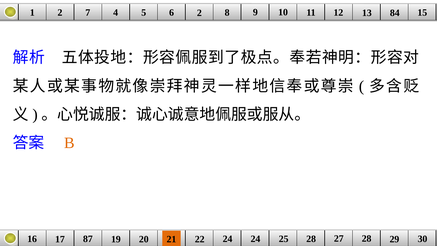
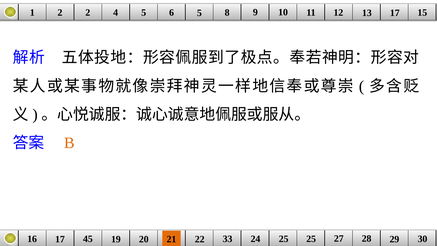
2 7: 7 -> 2 (88, 13)
6 2: 2 -> 5 (199, 13)
13 84: 84 -> 17 (395, 13)
87: 87 -> 45 (88, 239)
22 24: 24 -> 33 (228, 239)
25 28: 28 -> 25 (311, 239)
